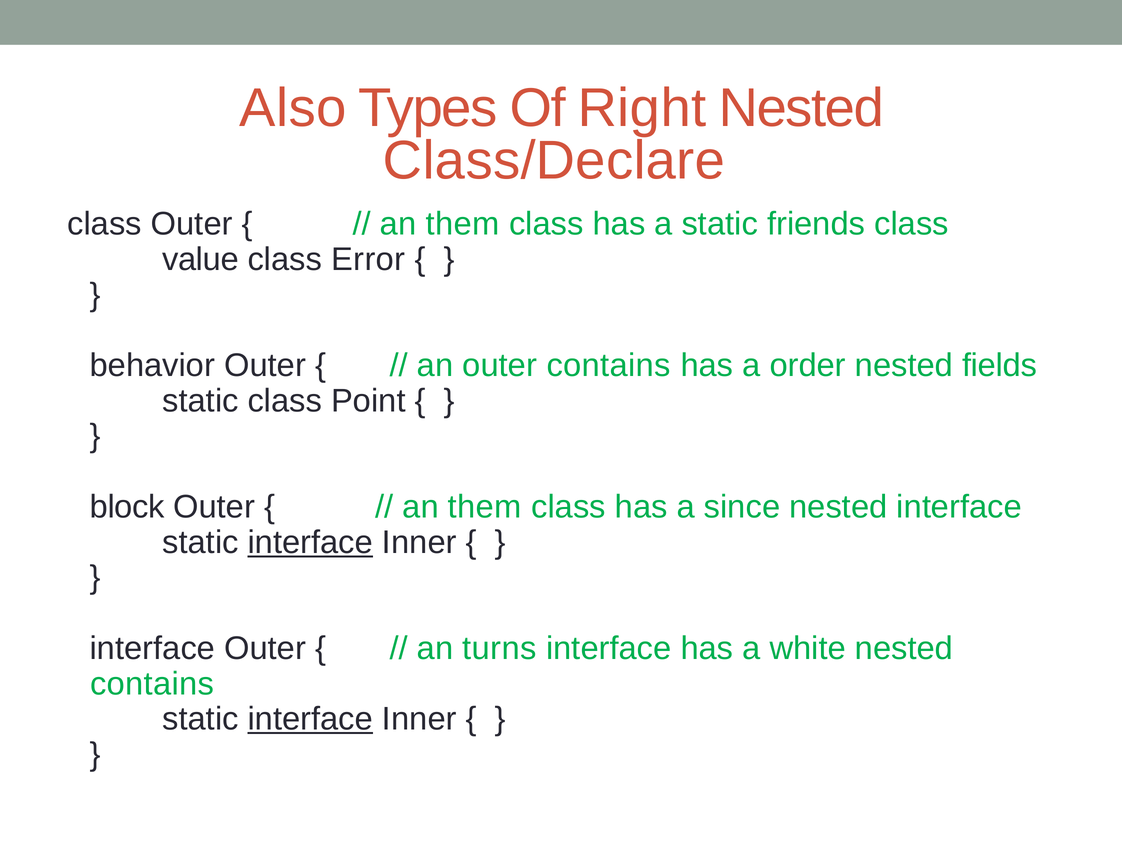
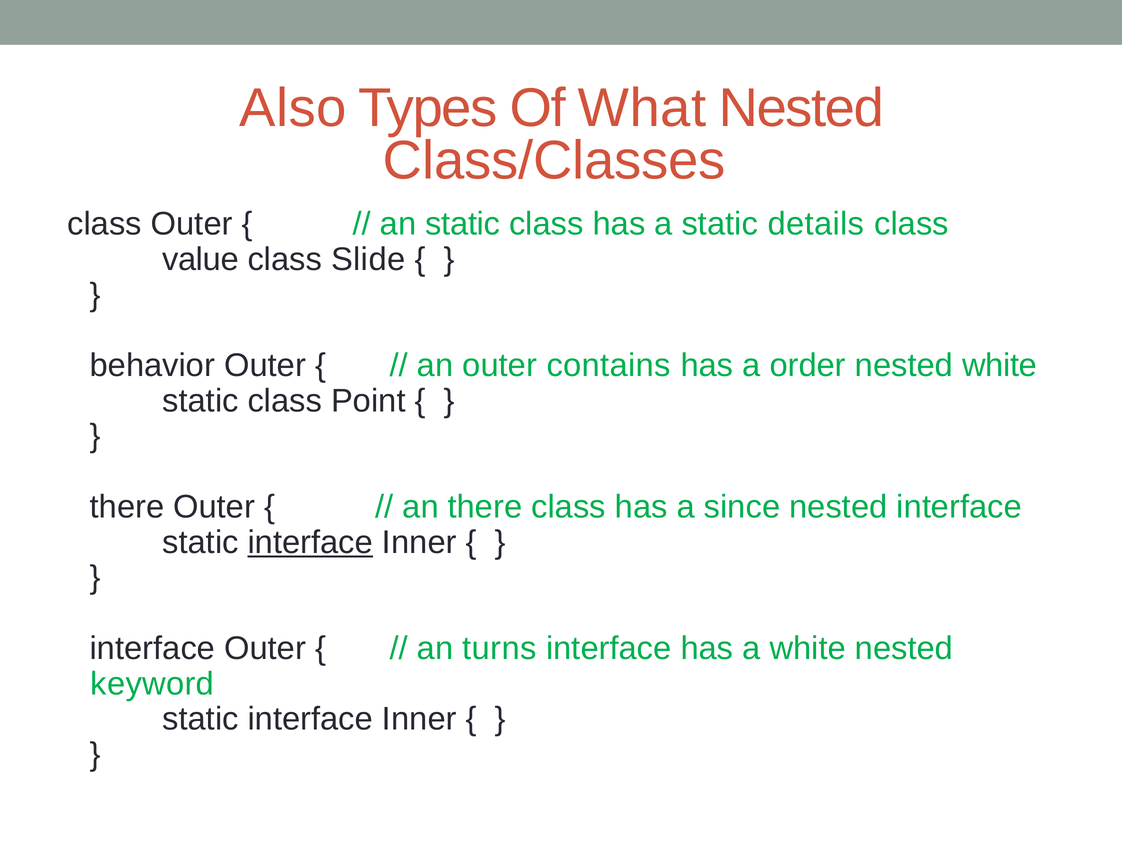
Right: Right -> What (642, 108)
Class/Declare: Class/Declare -> Class/Classes (554, 161)
them: them -> static (463, 224)
friends: friends -> details (816, 224)
Error: Error -> Slide (368, 259)
nested fields: fields -> white (1000, 365)
block: block -> there (127, 507)
them: them -> there (485, 507)
contains: contains -> keyword (152, 683)
interface underline: present -> none (310, 719)
